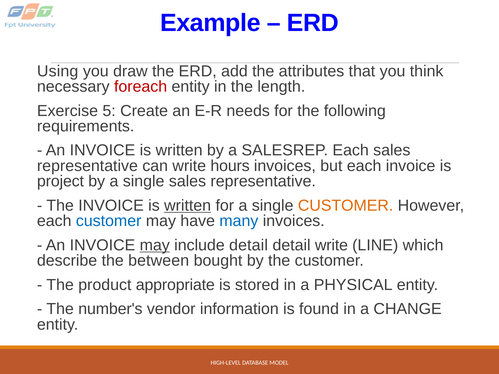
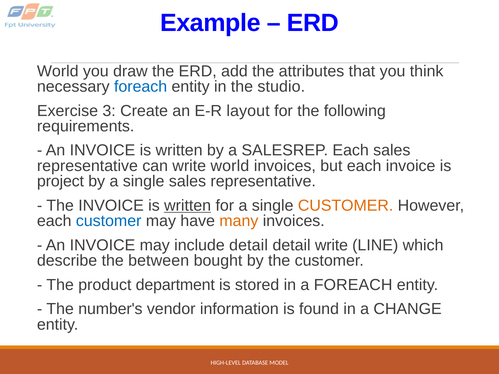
Using: Using -> World (58, 71)
foreach colour: red -> blue (141, 87)
length: length -> studio (281, 87)
5: 5 -> 3 (109, 111)
needs: needs -> layout (248, 111)
write hours: hours -> world (230, 166)
many colour: blue -> orange (239, 221)
may underline: present -> none (155, 245)
appropriate: appropriate -> department (175, 285)
a PHYSICAL: PHYSICAL -> FOREACH (353, 285)
